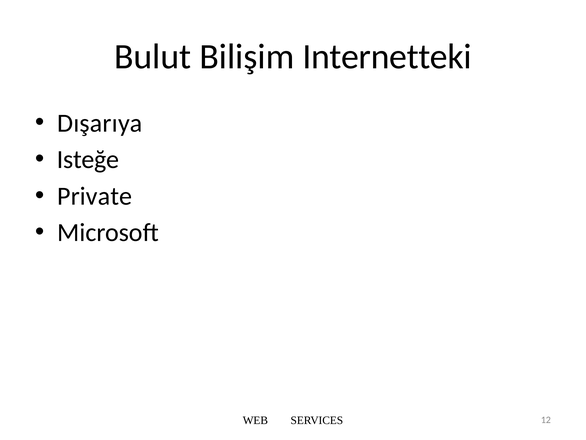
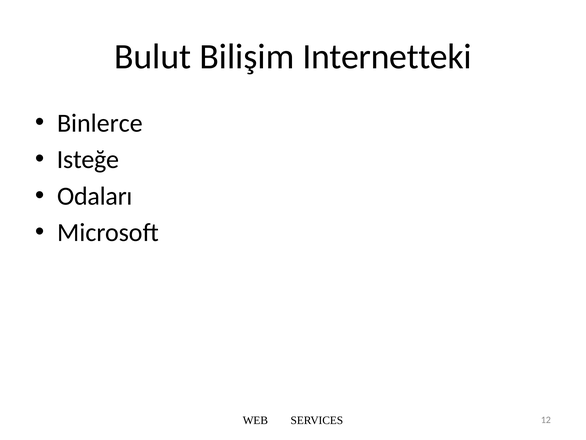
Dışarıya: Dışarıya -> Binlerce (100, 123)
Private: Private -> Odaları (95, 196)
